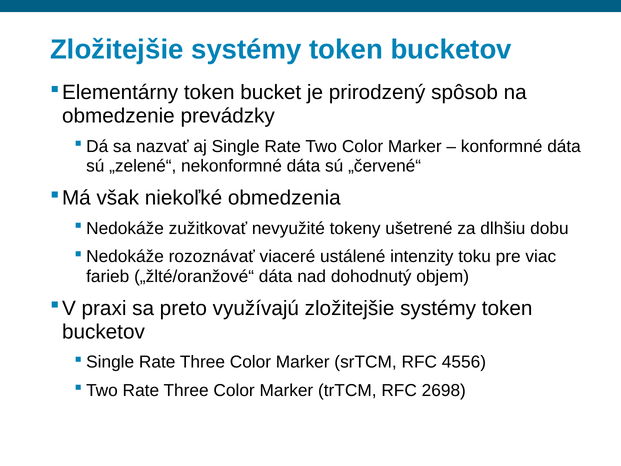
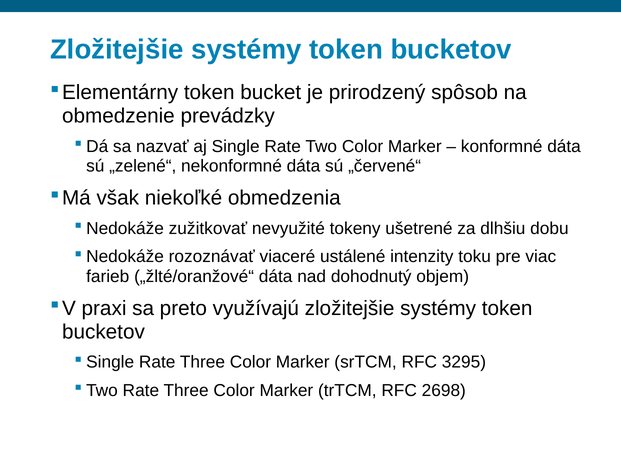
4556: 4556 -> 3295 (464, 362)
